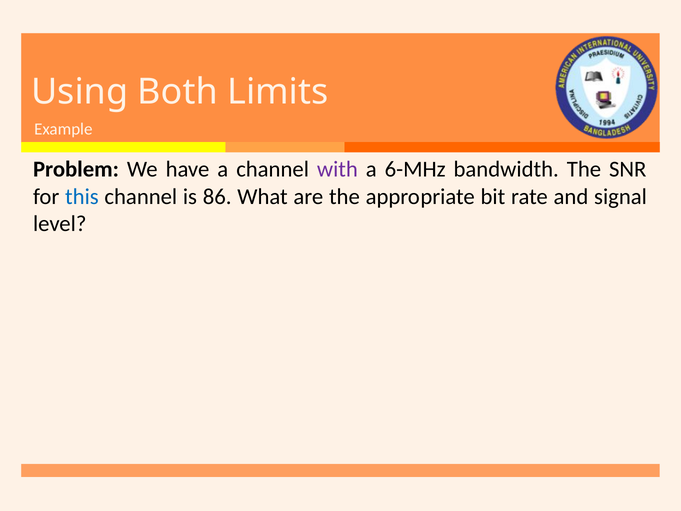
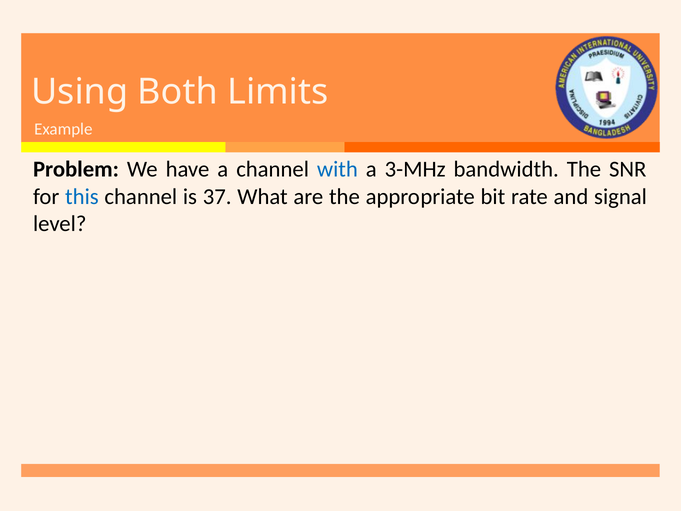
with colour: purple -> blue (337, 169)
6-MHz: 6-MHz -> 3-MHz (415, 169)
86: 86 -> 37 (217, 197)
